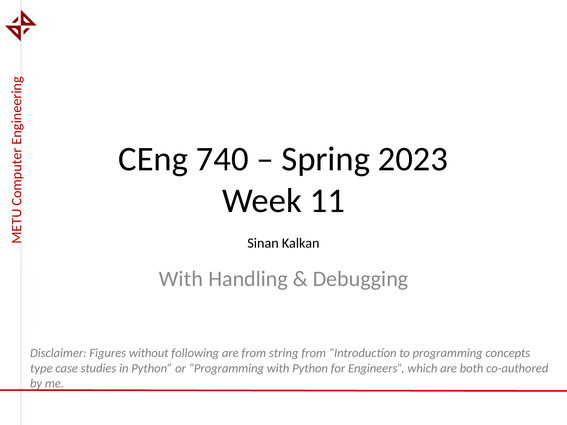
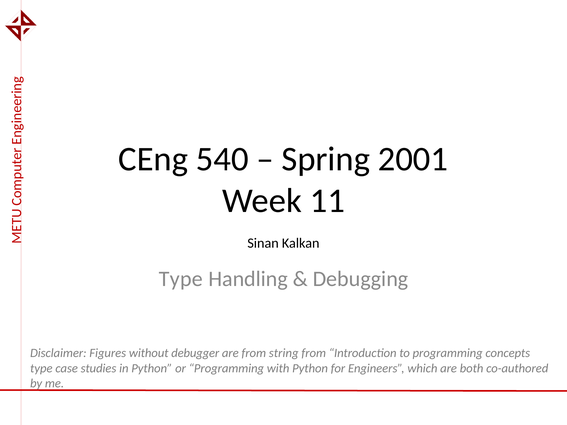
740: 740 -> 540 (222, 159)
2023: 2023 -> 2001 (413, 159)
With: With -> Type (181, 279)
following: following -> debugger (195, 353)
